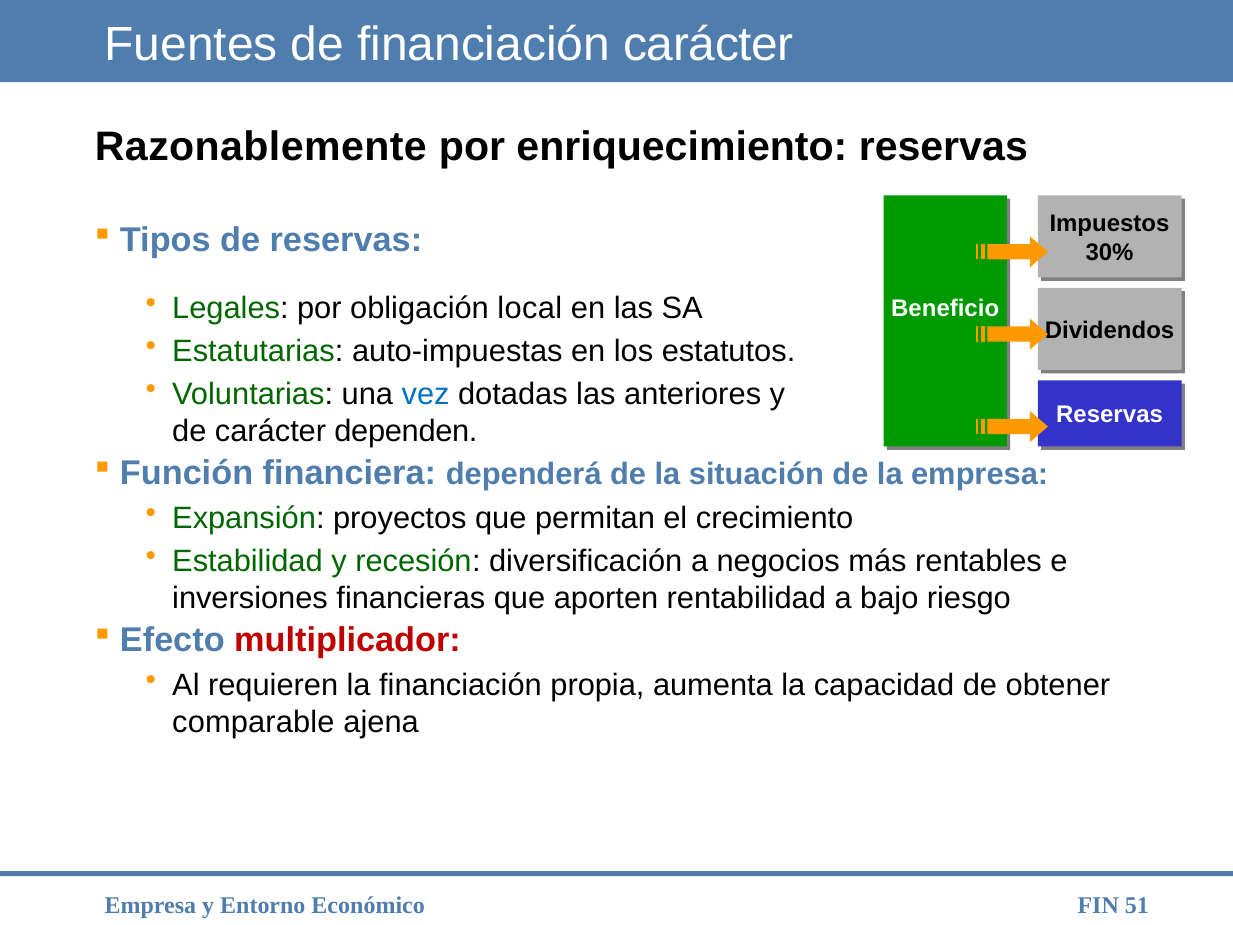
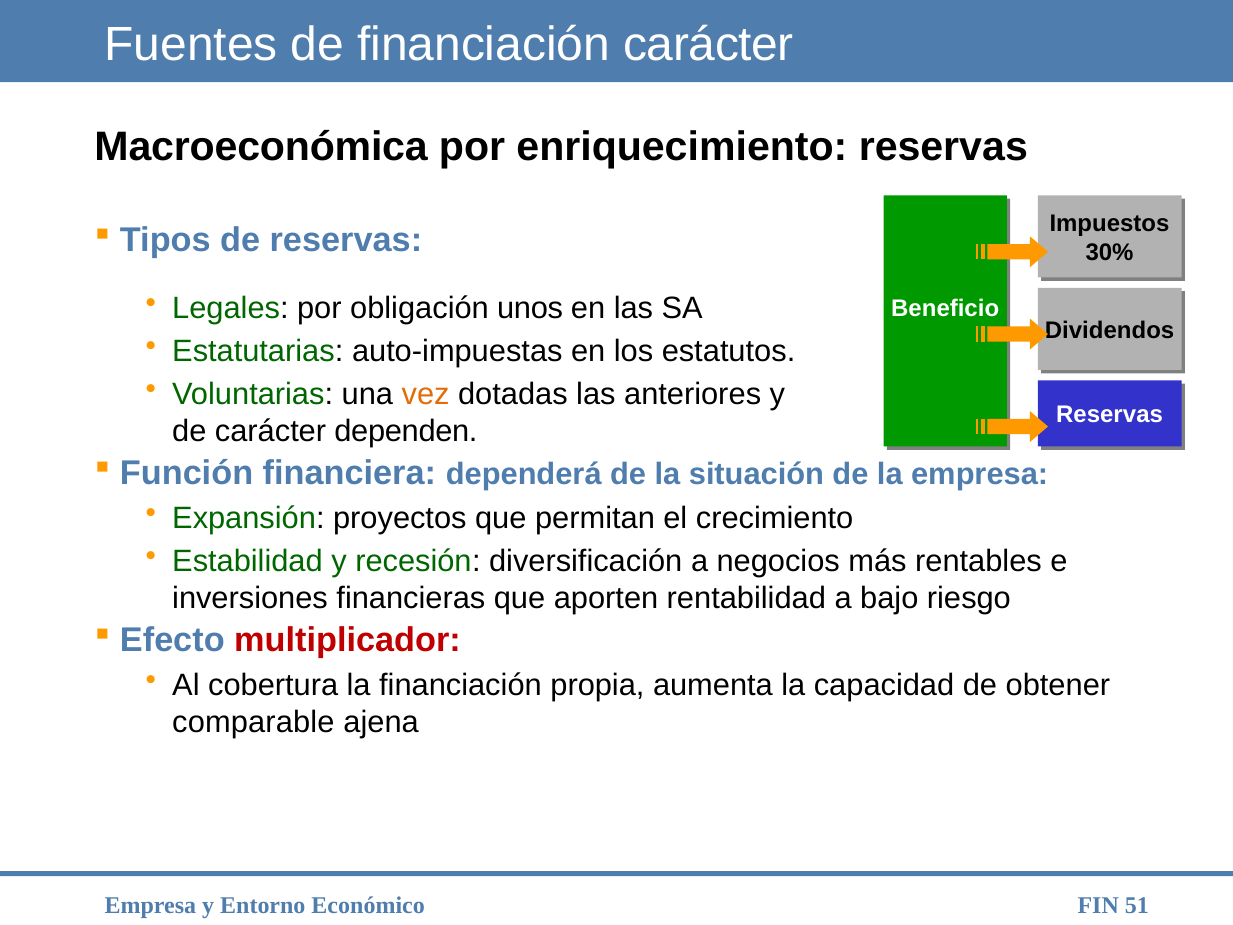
Razonablemente: Razonablemente -> Macroeconómica (261, 147)
local: local -> unos (530, 308)
vez colour: blue -> orange (426, 394)
requieren: requieren -> cobertura (273, 685)
